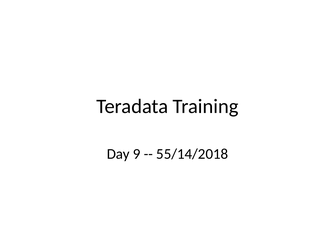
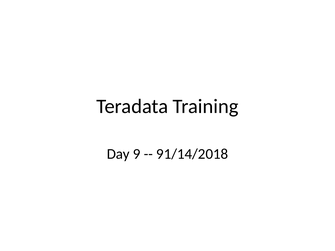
55/14/2018: 55/14/2018 -> 91/14/2018 (192, 154)
